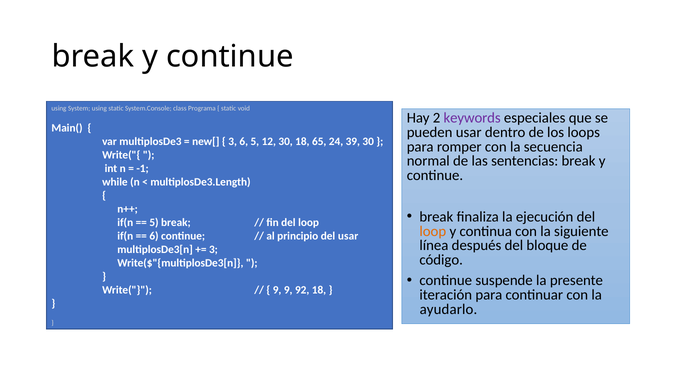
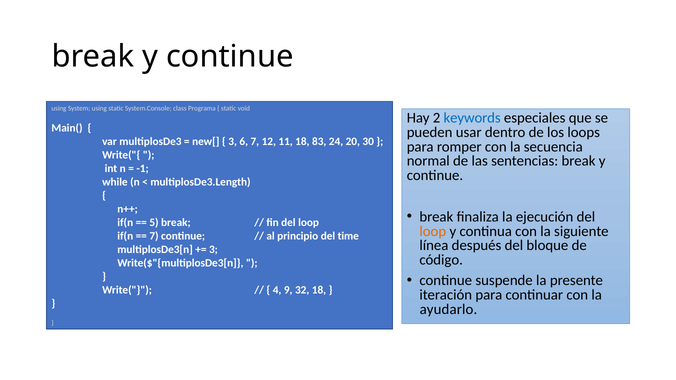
keywords colour: purple -> blue (472, 118)
6 5: 5 -> 7 (255, 142)
12 30: 30 -> 11 (286, 142)
65: 65 -> 83 (319, 142)
39: 39 -> 20 (353, 142)
6: 6 -> 7 (154, 236)
del usar: usar -> time (348, 236)
9: 9 -> 4 (277, 290)
92: 92 -> 32 (302, 290)
